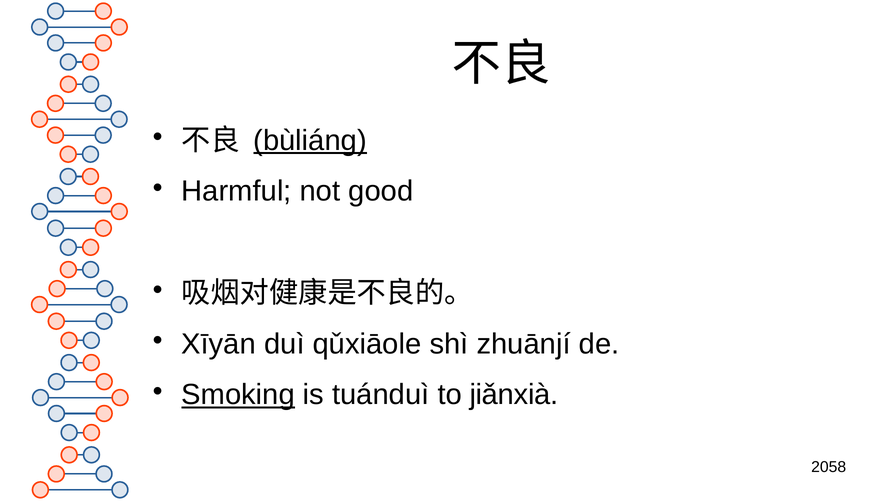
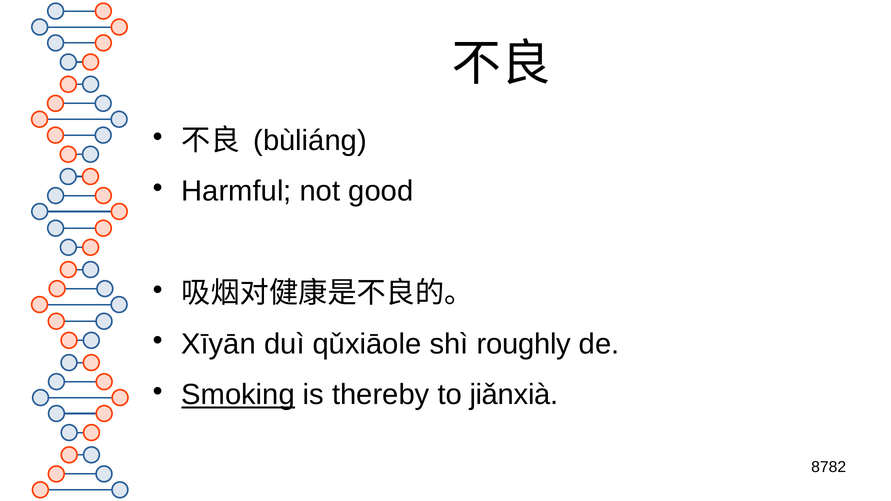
bùliáng underline: present -> none (310, 140)
zhuānjí: zhuānjí -> roughly (524, 344)
tuánduì: tuánduì -> thereby (381, 395)
2058: 2058 -> 8782 (829, 467)
